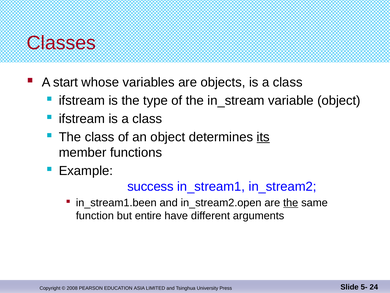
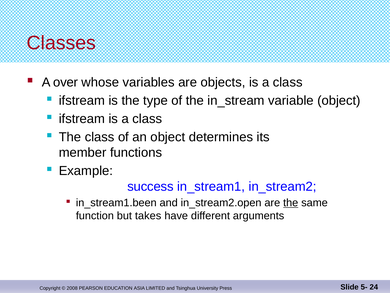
start: start -> over (66, 82)
its underline: present -> none (263, 137)
entire: entire -> takes (148, 215)
